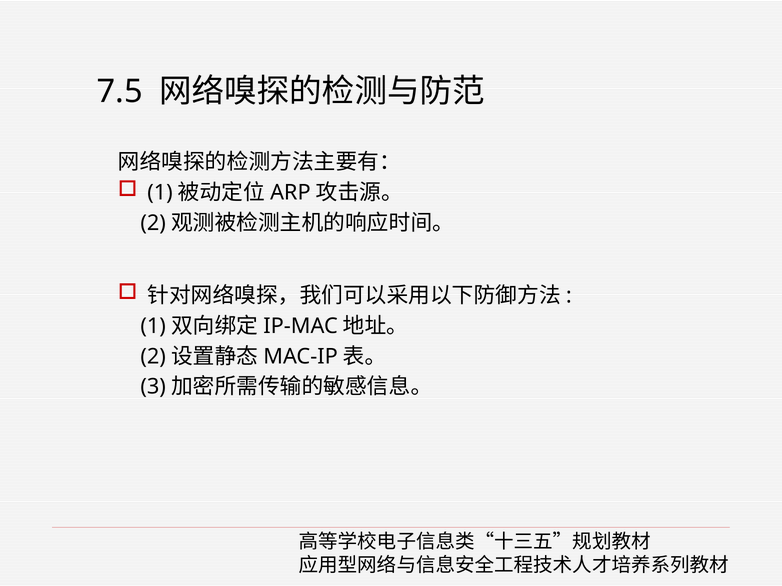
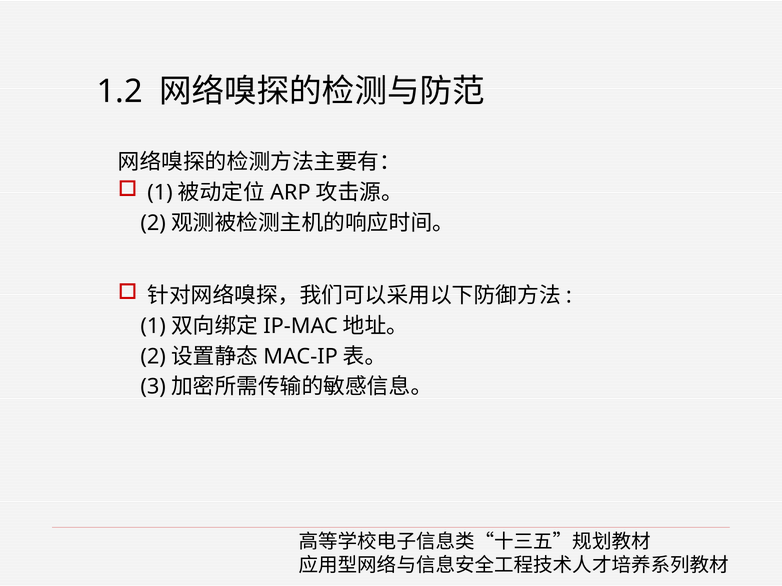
7.5: 7.5 -> 1.2 (120, 92)
